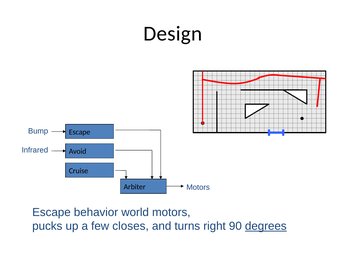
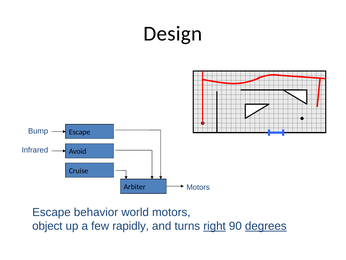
pucks: pucks -> object (47, 226)
closes: closes -> rapidly (131, 226)
right underline: none -> present (215, 226)
